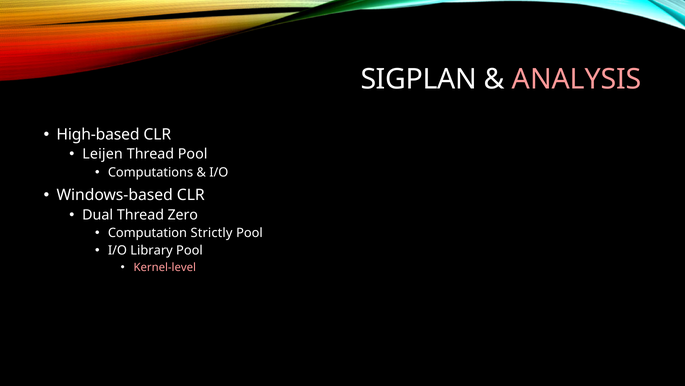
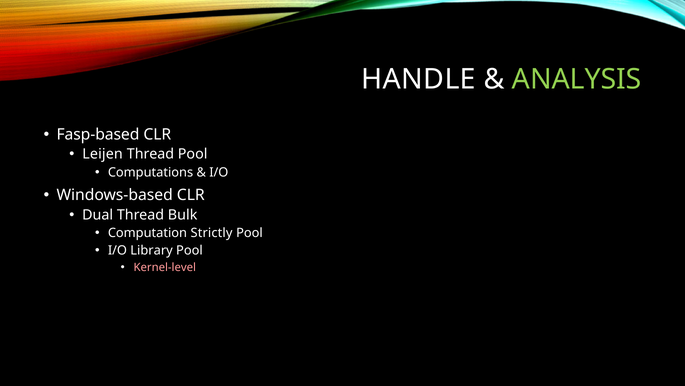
SIGPLAN: SIGPLAN -> HANDLE (419, 79)
ANALYSIS colour: pink -> light green (577, 79)
High-based: High-based -> Fasp-based (98, 134)
Zero: Zero -> Bulk (183, 214)
